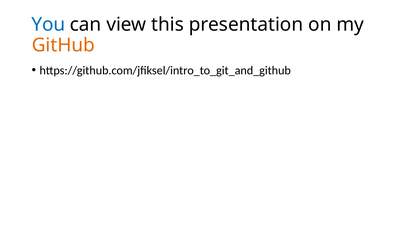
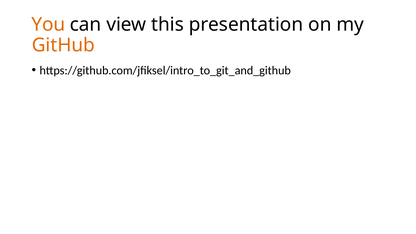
You colour: blue -> orange (48, 25)
